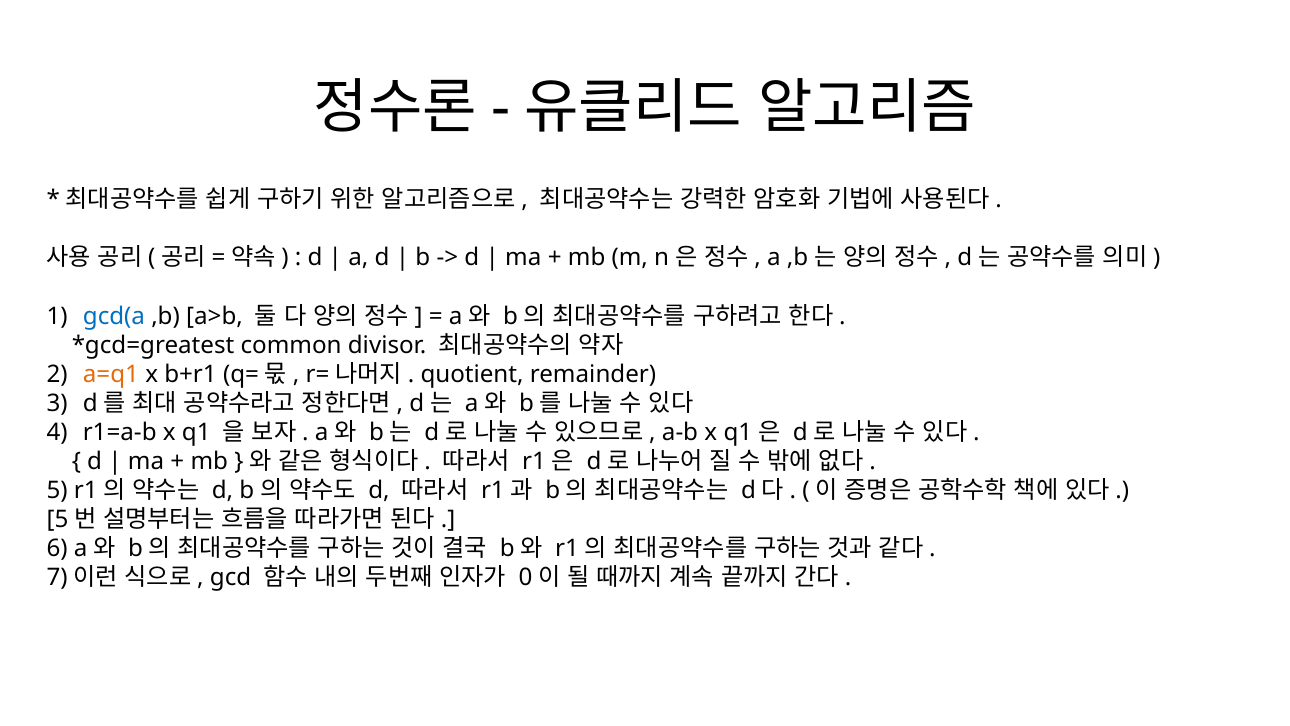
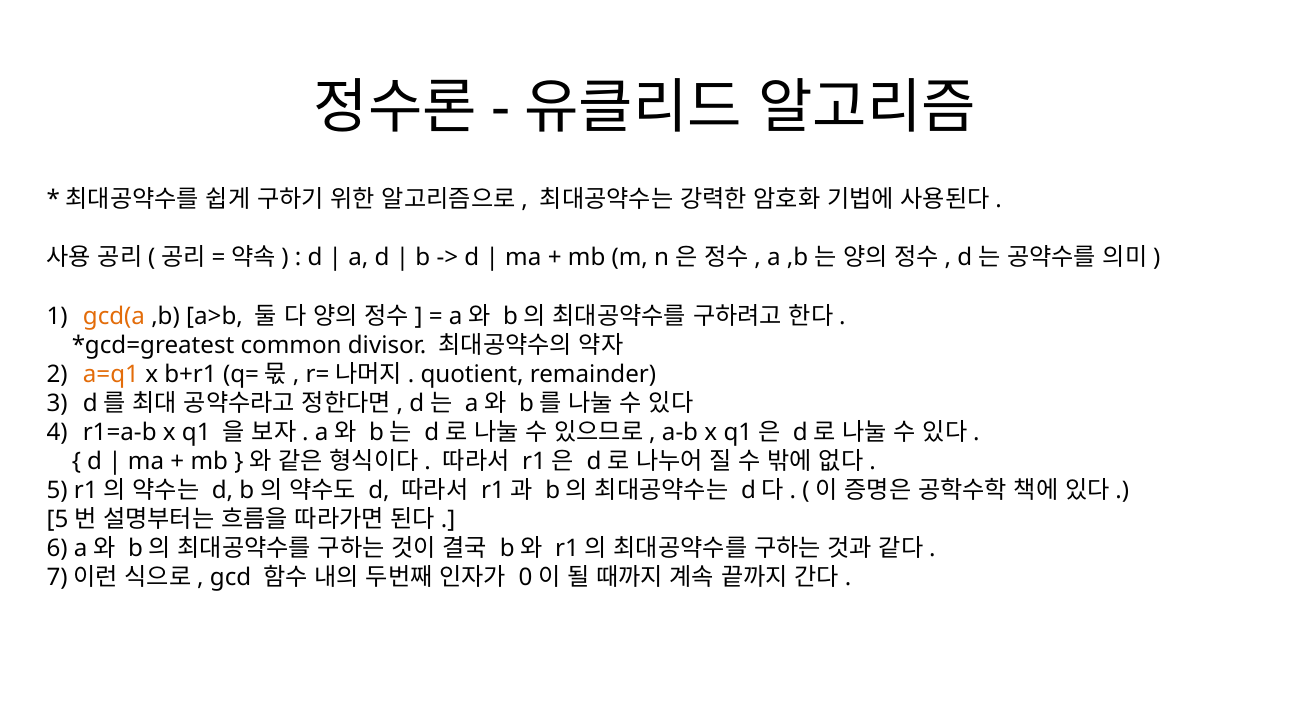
gcd(a colour: blue -> orange (114, 316)
